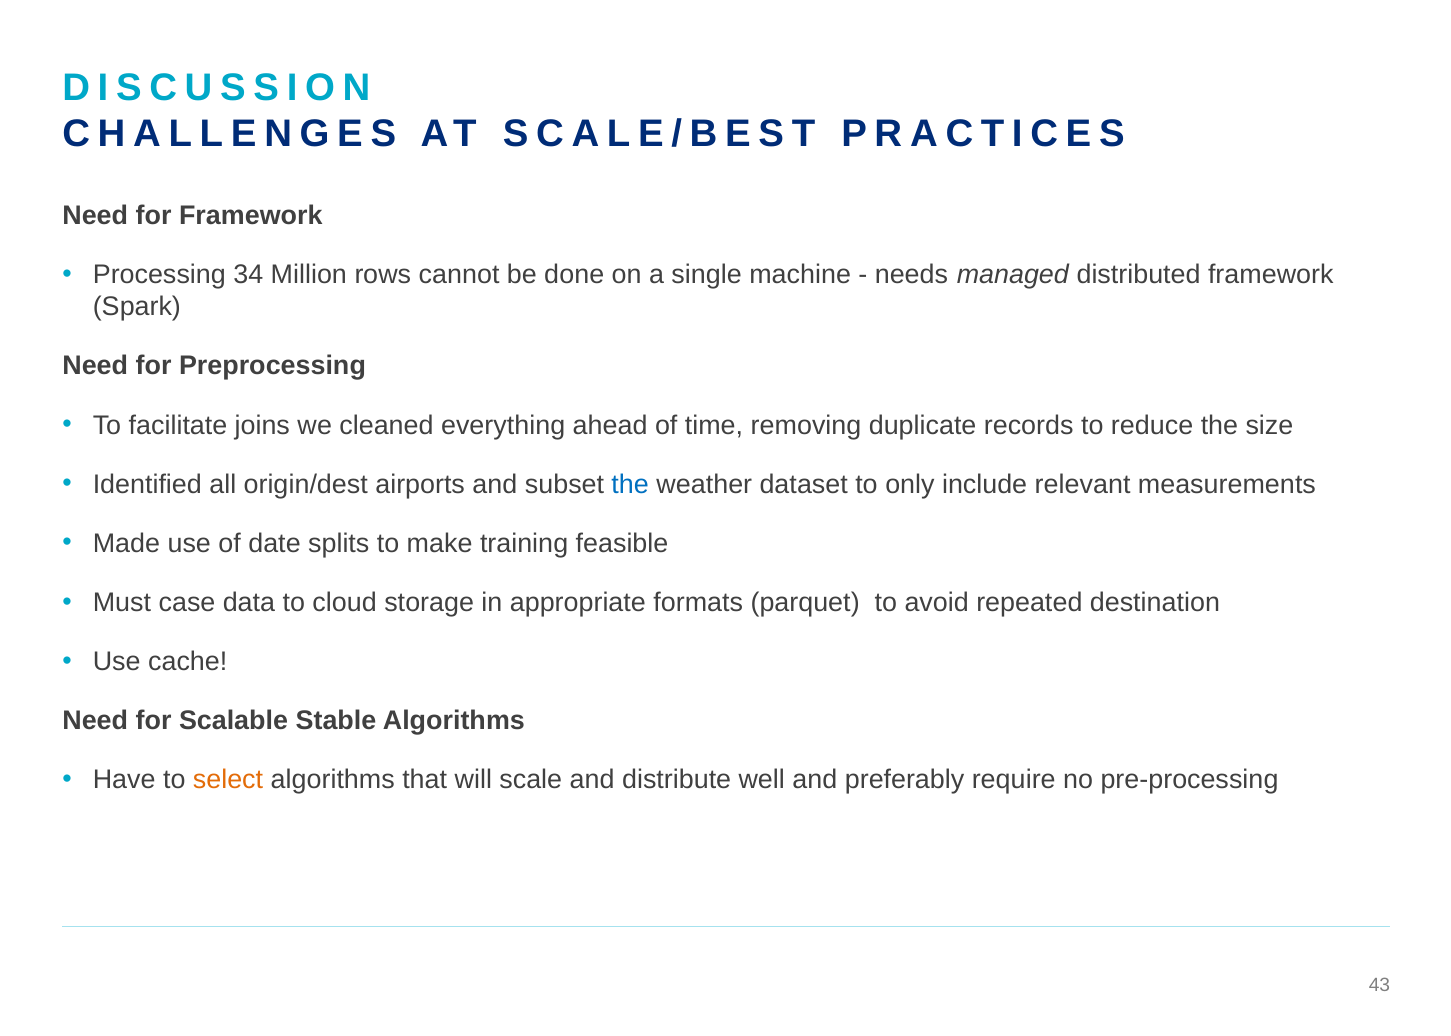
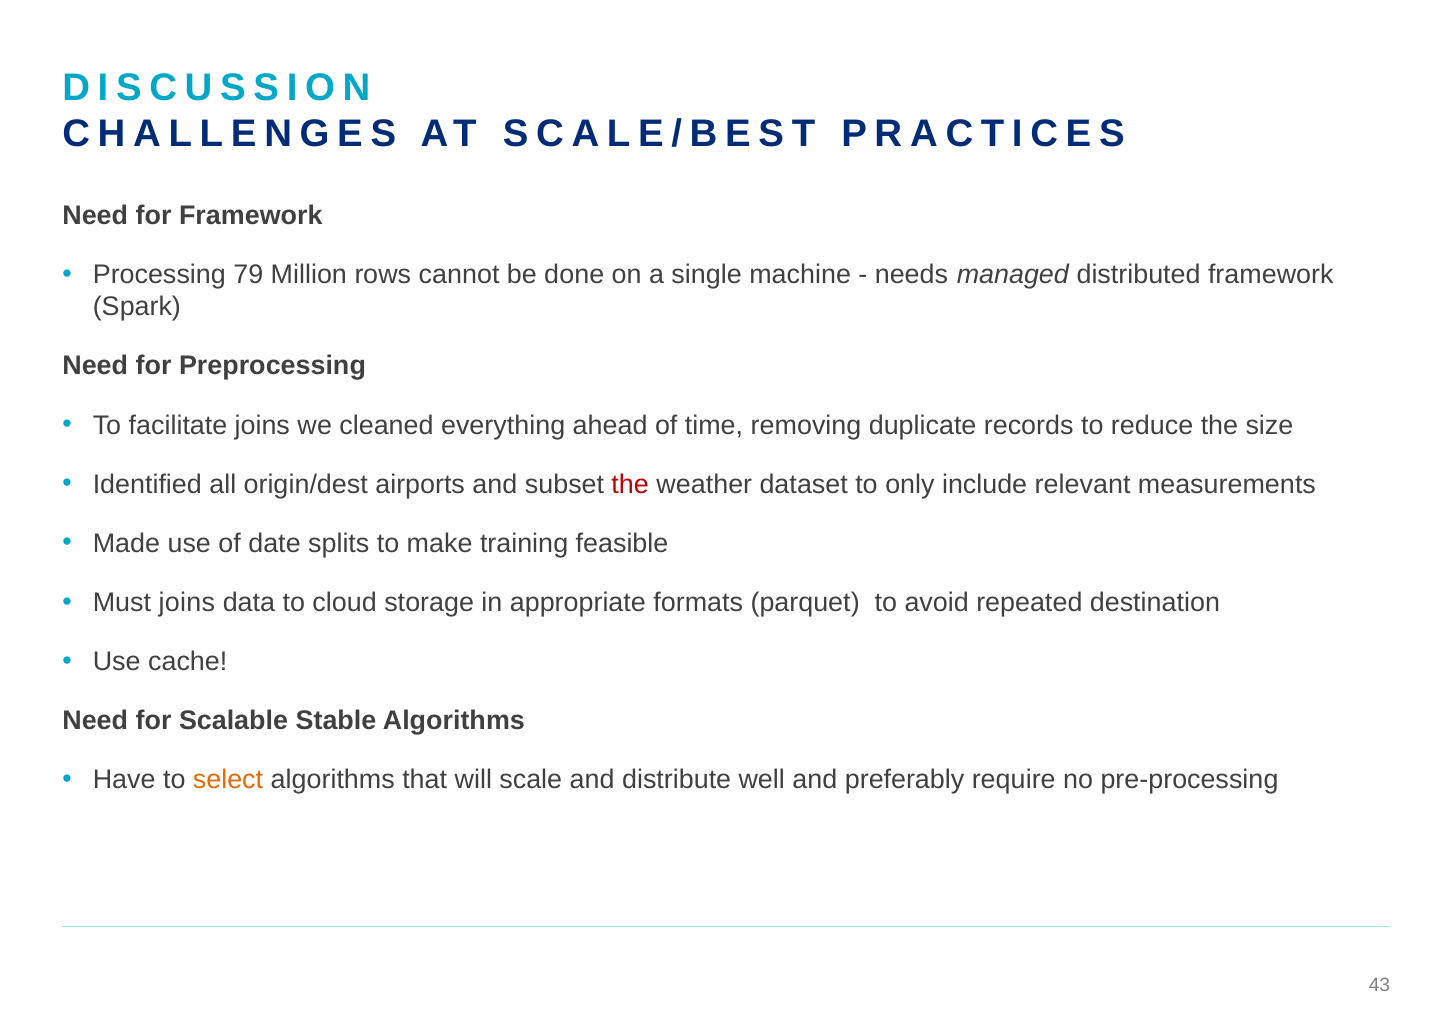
34: 34 -> 79 (248, 275)
the colour: blue -> red (630, 484)
Must case: case -> joins (187, 603)
